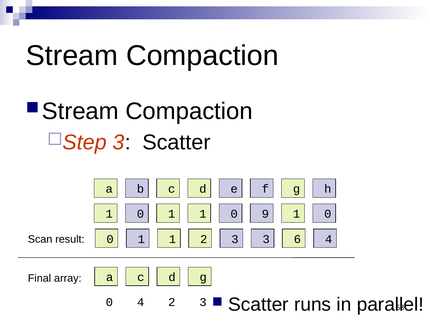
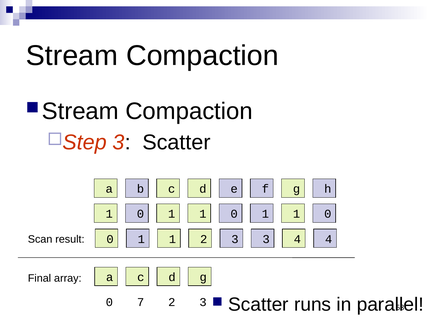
9: 9 -> 1 (265, 214)
3 6: 6 -> 4 (297, 239)
0 4: 4 -> 7 (141, 303)
